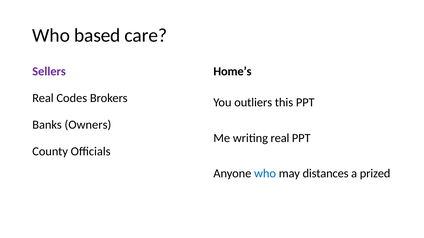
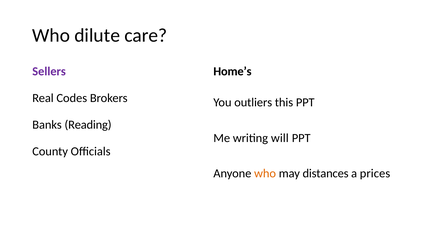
based: based -> dilute (97, 36)
Owners: Owners -> Reading (88, 125)
writing real: real -> will (280, 138)
who colour: blue -> orange (265, 174)
prized: prized -> prices (375, 174)
